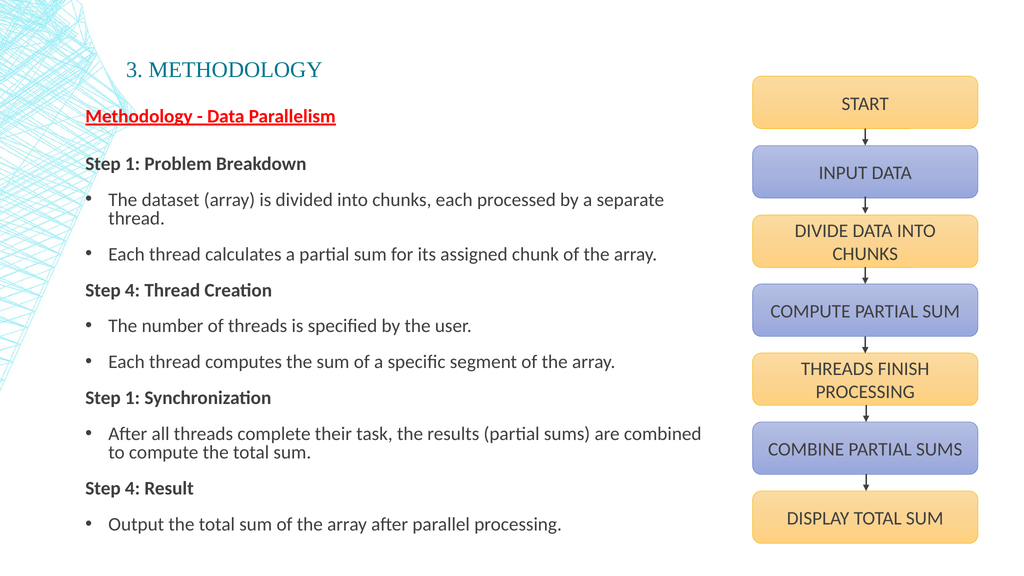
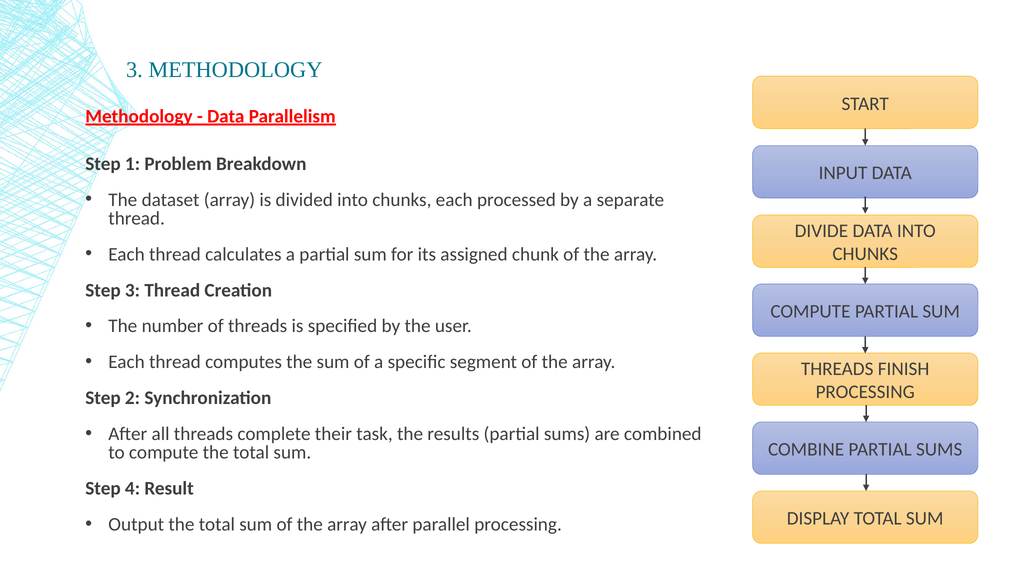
4: 4 -> 3 (133, 290)
1: 1 -> 2 (133, 398)
